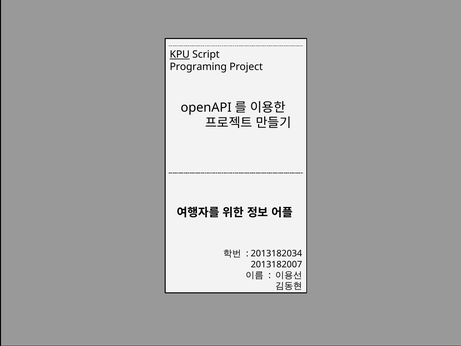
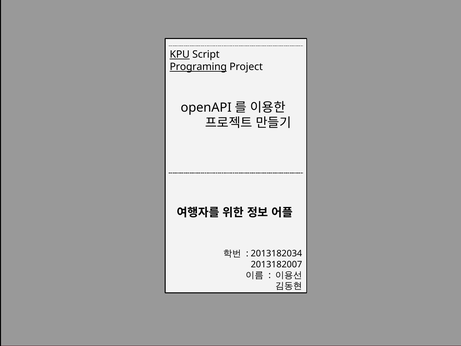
Programing underline: none -> present (198, 67)
